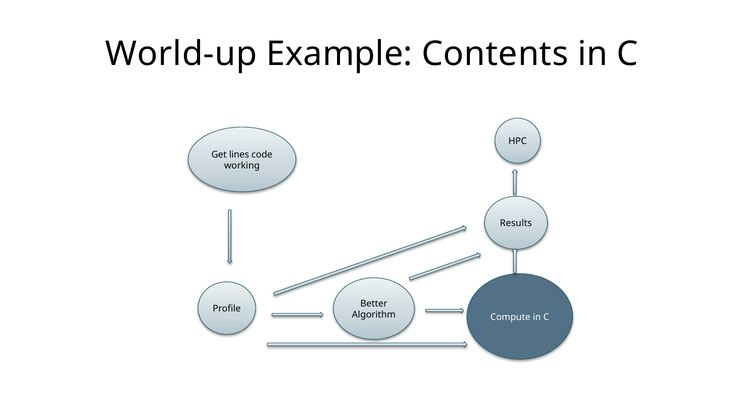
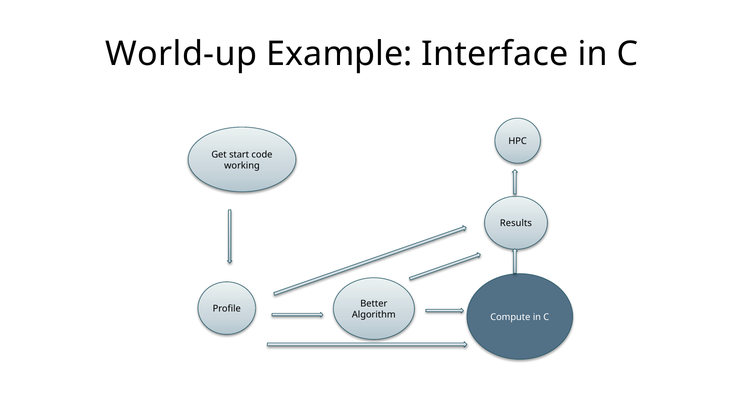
Contents: Contents -> Interface (495, 54)
lines: lines -> start (239, 154)
